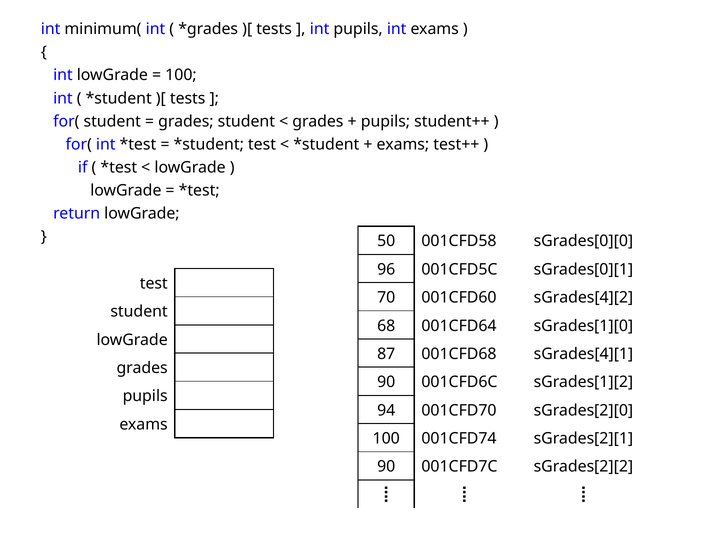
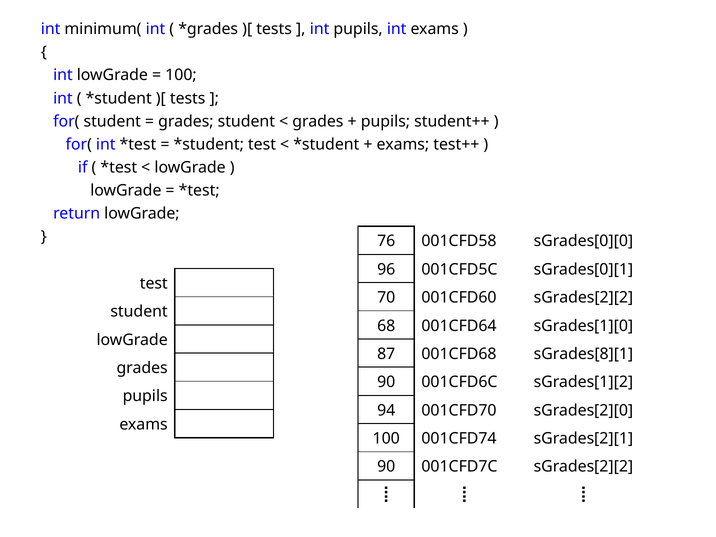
50: 50 -> 76 (386, 241)
001CFD60 sGrades[4][2: sGrades[4][2 -> sGrades[2][2 (583, 298)
sGrades[4][1: sGrades[4][1 -> sGrades[8][1 (583, 354)
